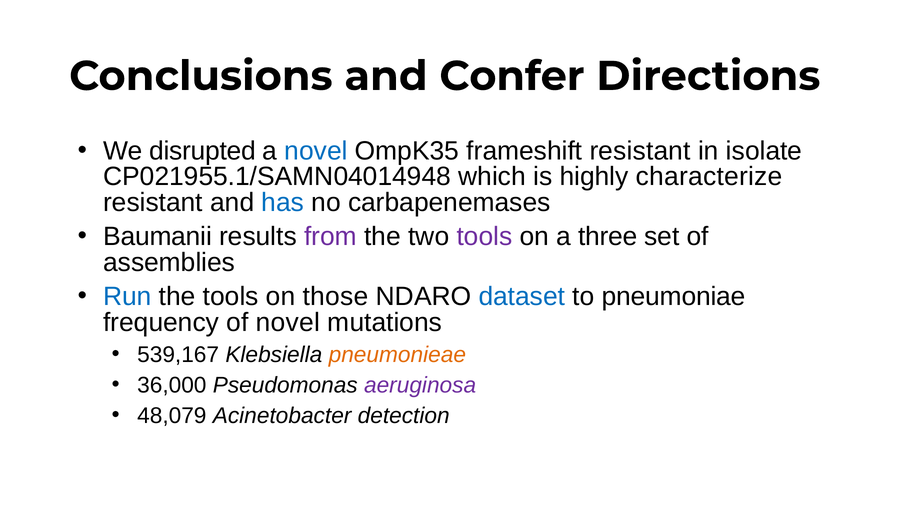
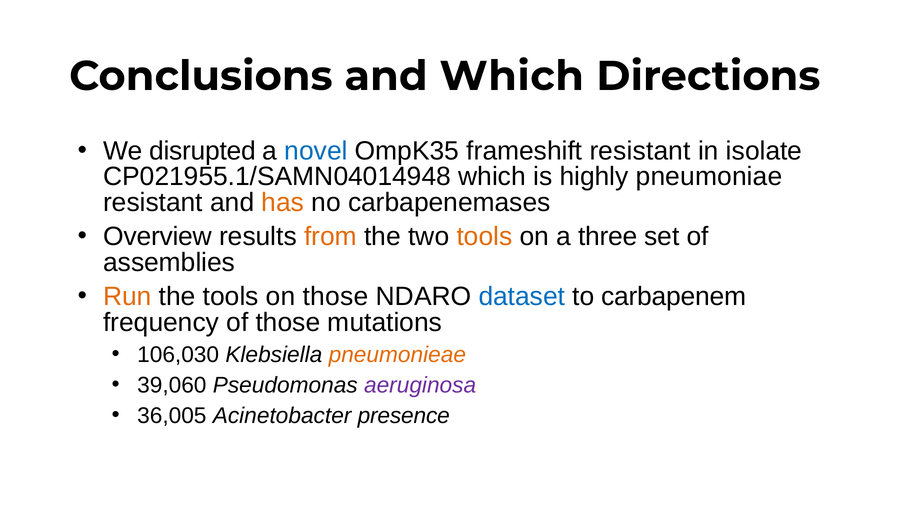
and Confer: Confer -> Which (512, 76)
characterize: characterize -> pneumoniae (709, 177)
has colour: blue -> orange (283, 203)
Baumanii: Baumanii -> Overview (158, 237)
from colour: purple -> orange (330, 237)
tools colour: purple -> orange (484, 237)
Run colour: blue -> orange (127, 297)
pneumoniae: pneumoniae -> carbapenem (674, 297)
of novel: novel -> those (288, 322)
539,167: 539,167 -> 106,030 (178, 355)
36,000: 36,000 -> 39,060 (172, 386)
48,079: 48,079 -> 36,005 (172, 416)
detection: detection -> presence (404, 416)
